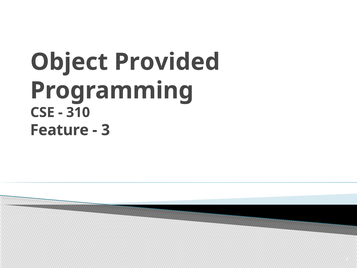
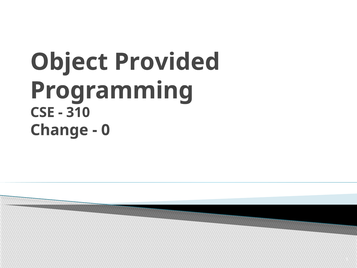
Feature: Feature -> Change (59, 130)
3: 3 -> 0 (106, 130)
